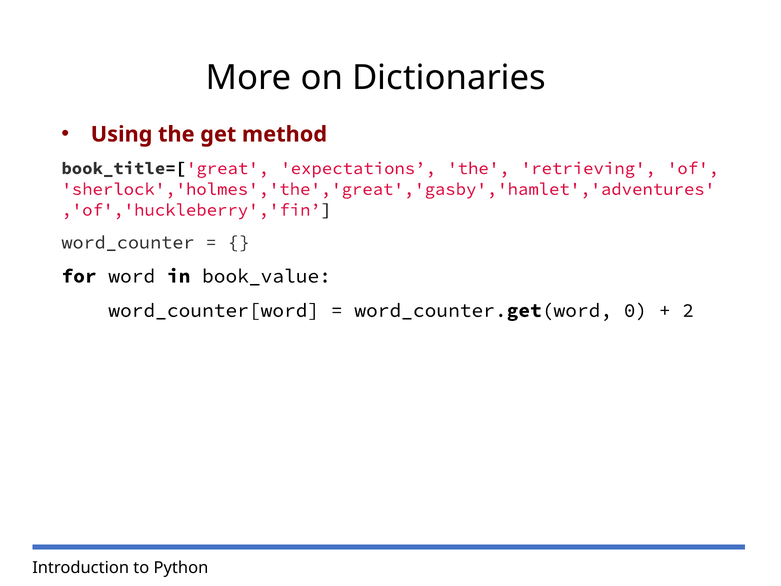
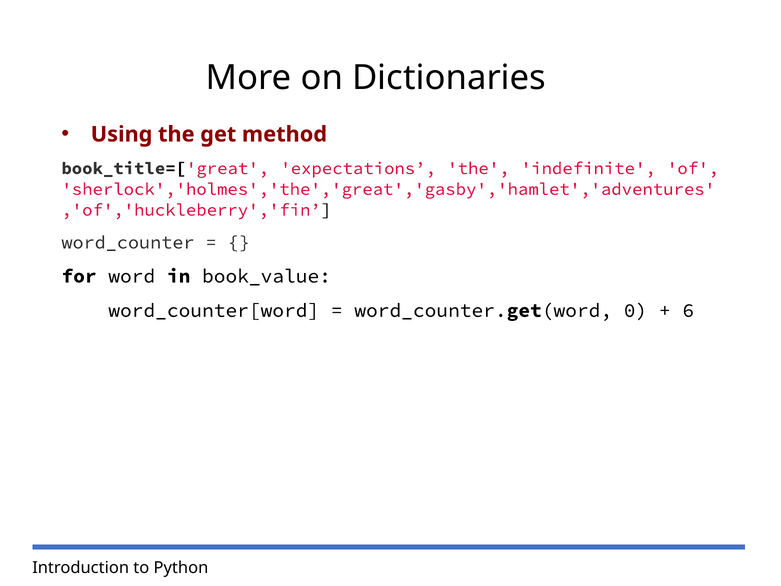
retrieving: retrieving -> indefinite (588, 168)
2: 2 -> 6 (688, 310)
